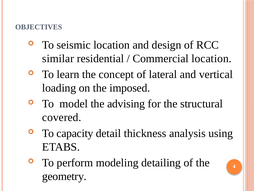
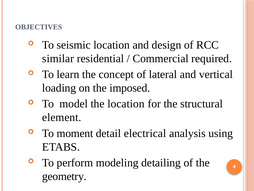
Commercial location: location -> required (212, 58)
the advising: advising -> location (126, 104)
covered: covered -> element (62, 117)
capacity: capacity -> moment (75, 133)
thickness: thickness -> electrical (145, 133)
